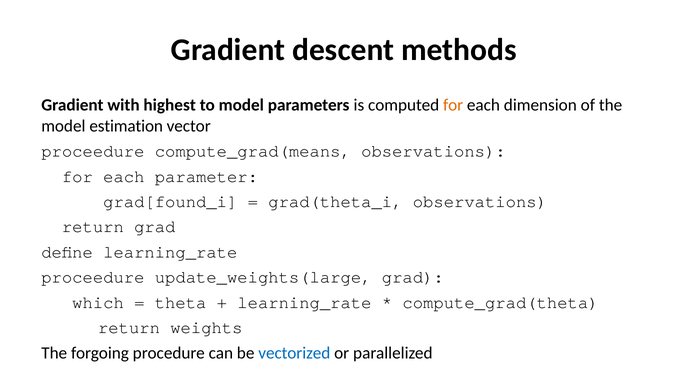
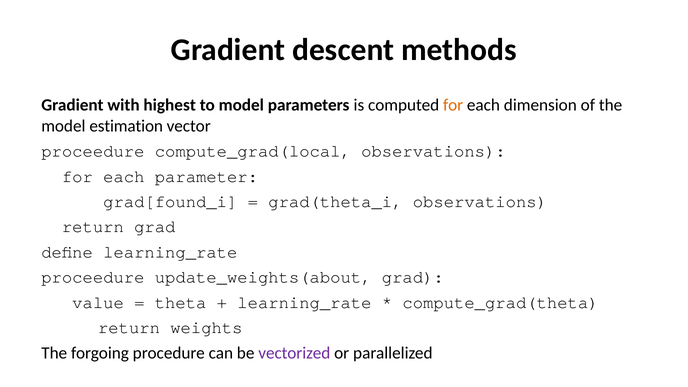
compute_grad(means: compute_grad(means -> compute_grad(local (253, 151)
update_weights(large: update_weights(large -> update_weights(about (263, 277)
which: which -> value (98, 302)
vectorized colour: blue -> purple (294, 353)
